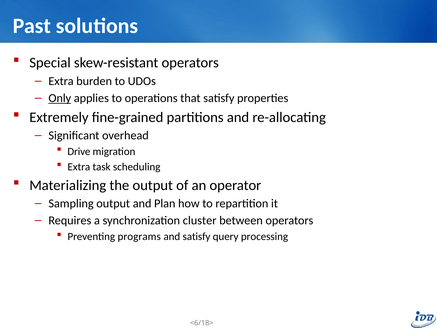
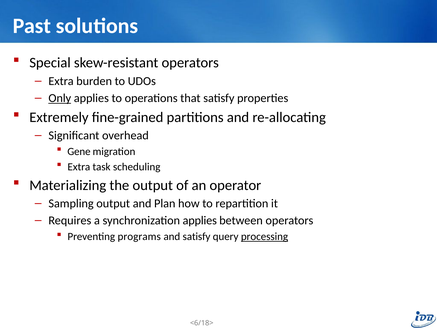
Drive: Drive -> Gene (79, 151)
synchronization cluster: cluster -> applies (200, 220)
processing underline: none -> present (264, 236)
